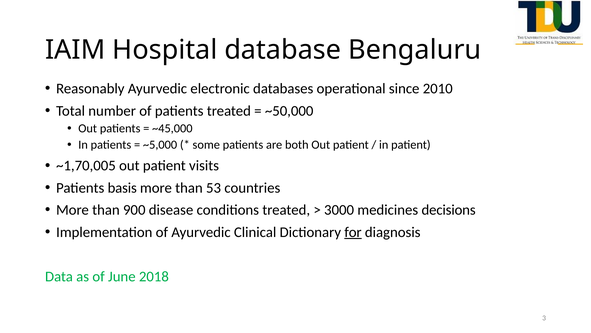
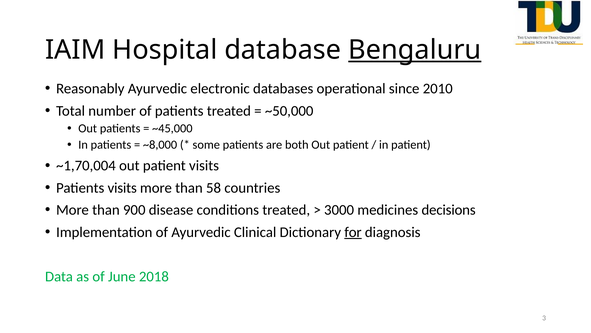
Bengaluru underline: none -> present (415, 50)
~5,000: ~5,000 -> ~8,000 (160, 145)
~1,70,005: ~1,70,005 -> ~1,70,004 (86, 165)
Patients basis: basis -> visits (122, 188)
53: 53 -> 58 (214, 188)
